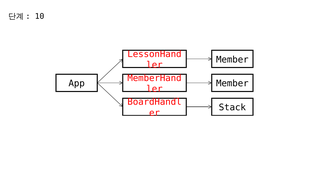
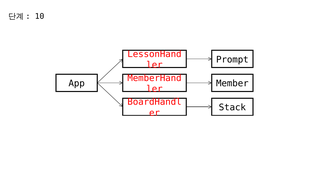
Member: Member -> Prompt (232, 60)
